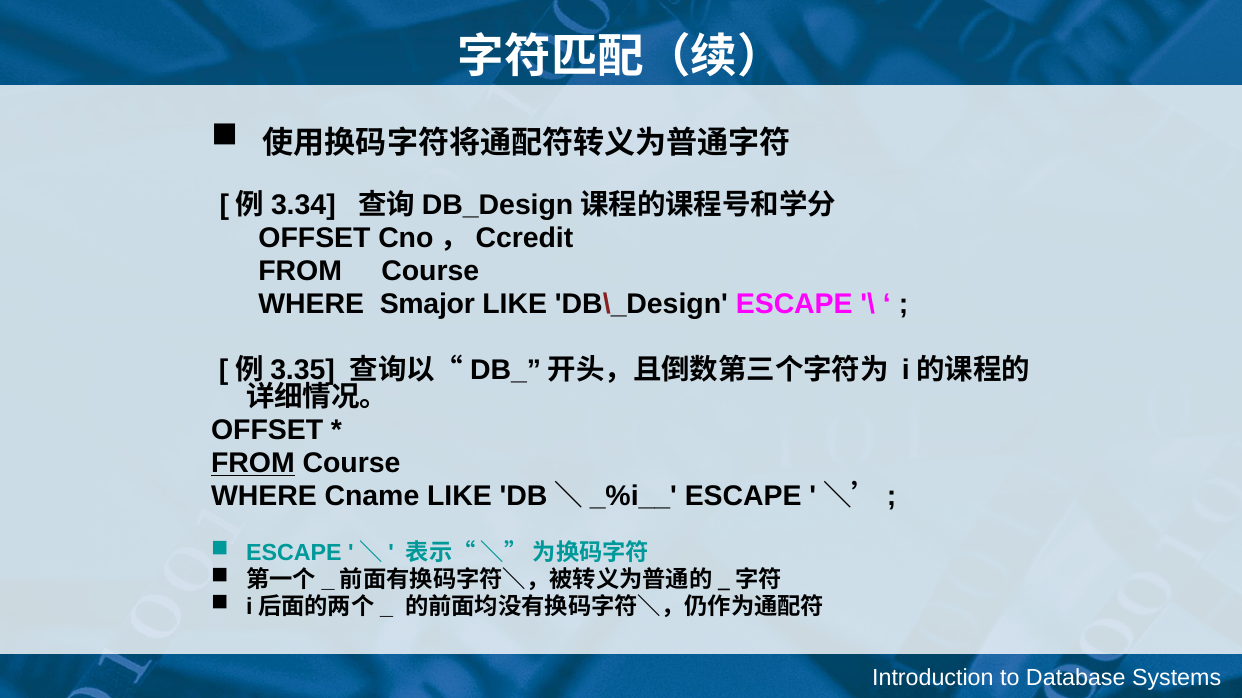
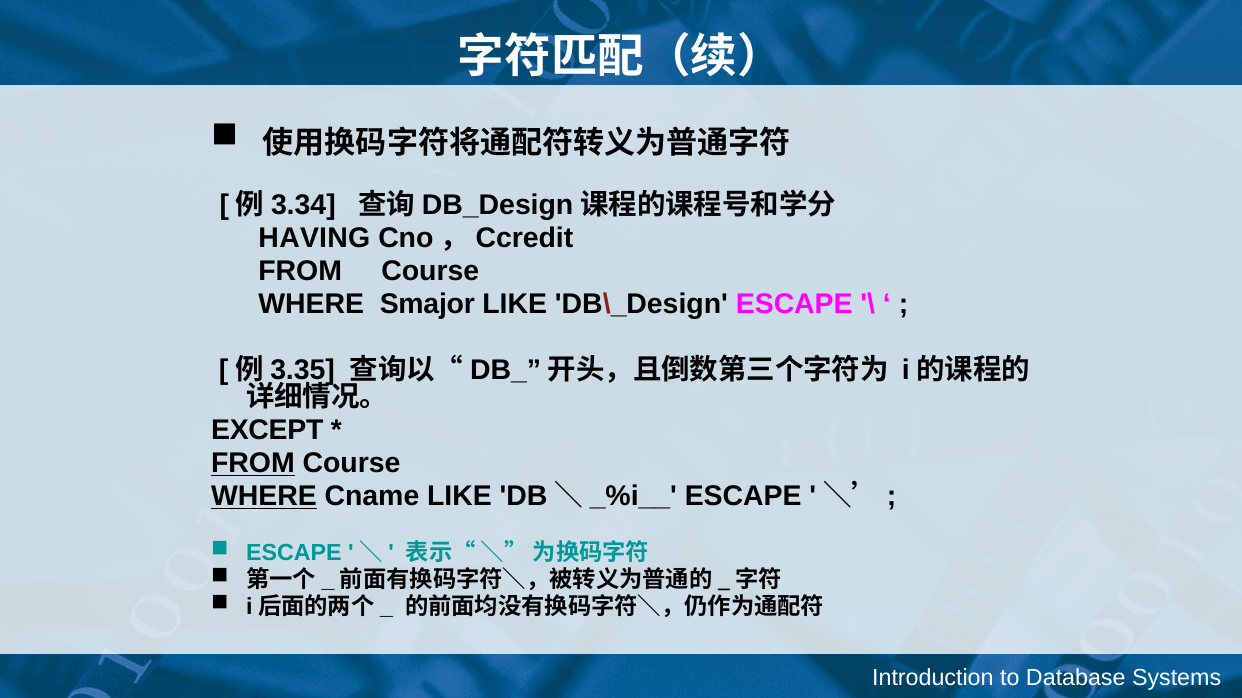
OFFSET: OFFSET -> HAVING (314, 238)
OFFSET: OFFSET -> EXCEPT (267, 431)
WHERE underline: none -> present (264, 497)
